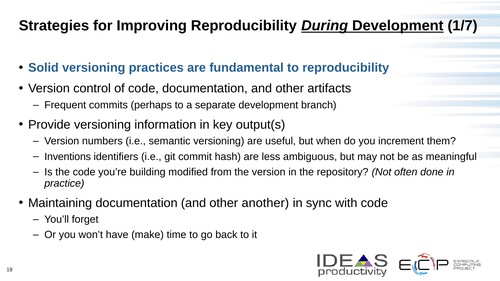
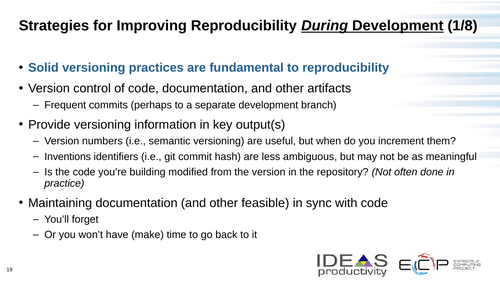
1/7: 1/7 -> 1/8 (463, 26)
another: another -> feasible (265, 203)
